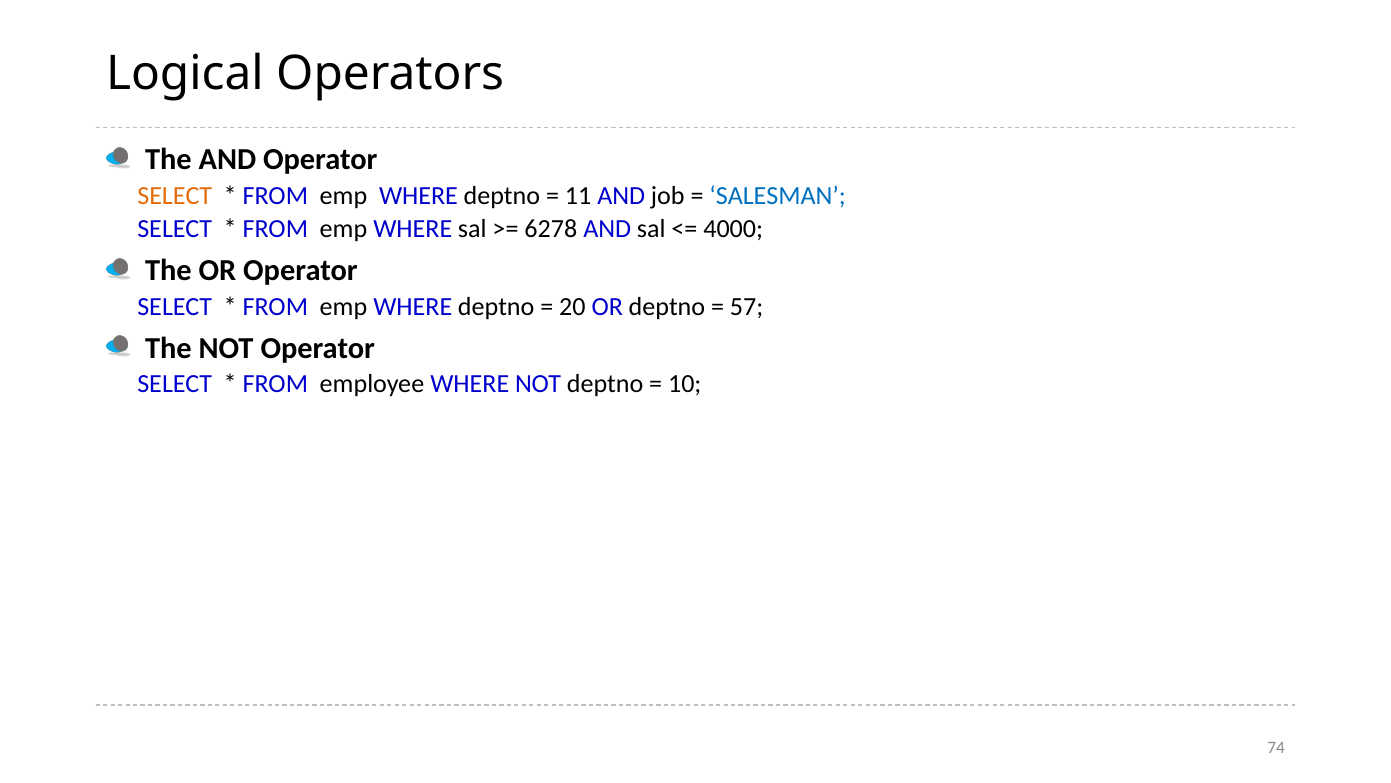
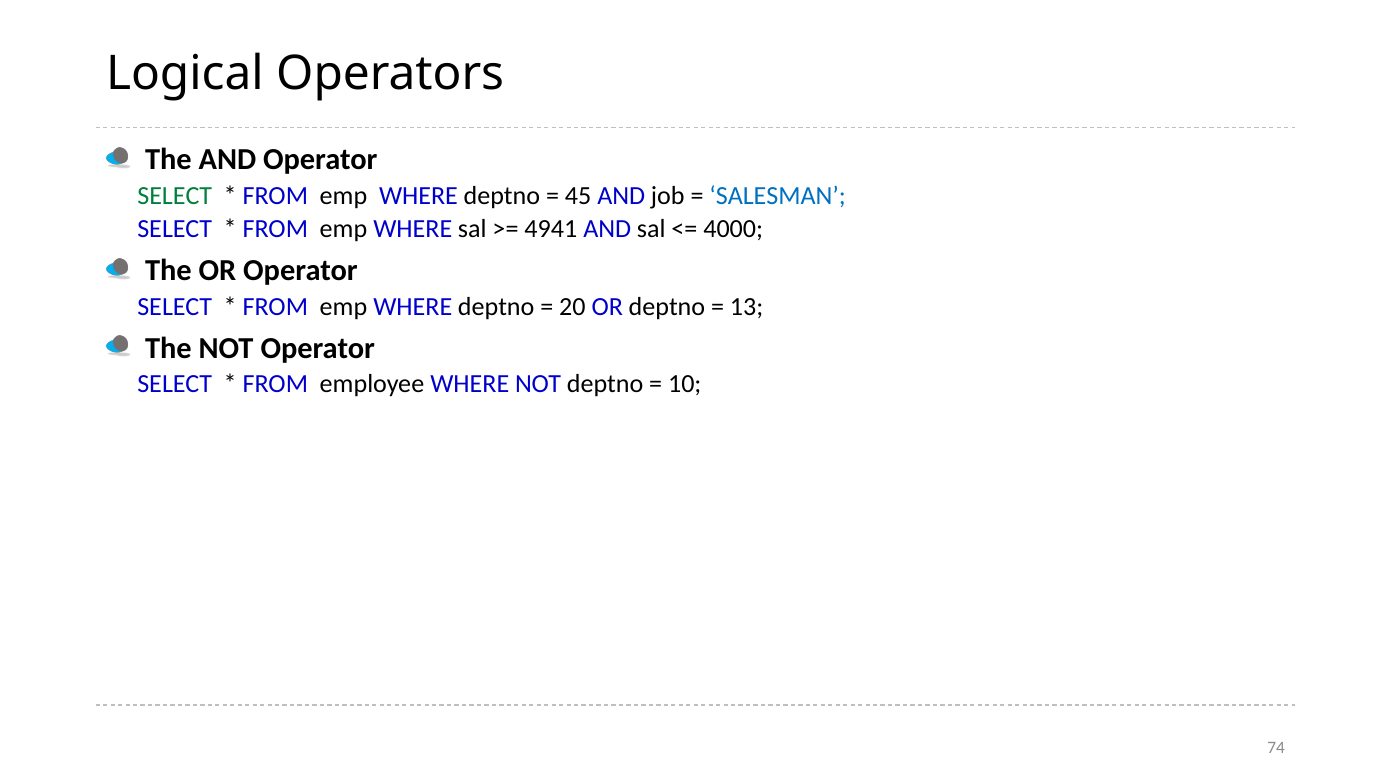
SELECT colour: orange -> green (175, 195)
11: 11 -> 45 (578, 195)
6278: 6278 -> 4941 (551, 229)
57: 57 -> 13 (747, 306)
